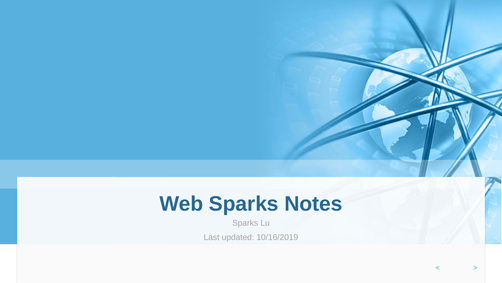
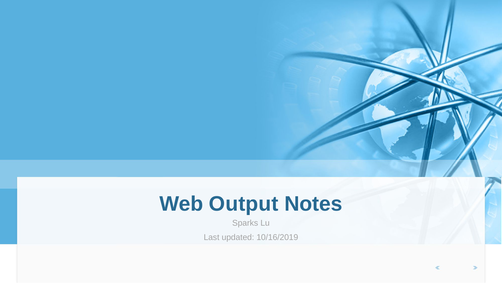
Web Sparks: Sparks -> Output (244, 203)
